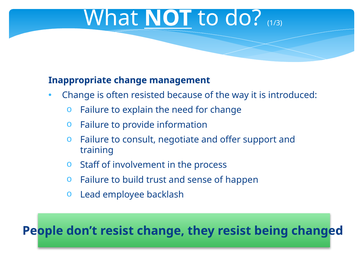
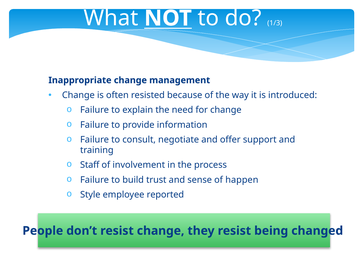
Lead: Lead -> Style (90, 195)
backlash: backlash -> reported (165, 195)
